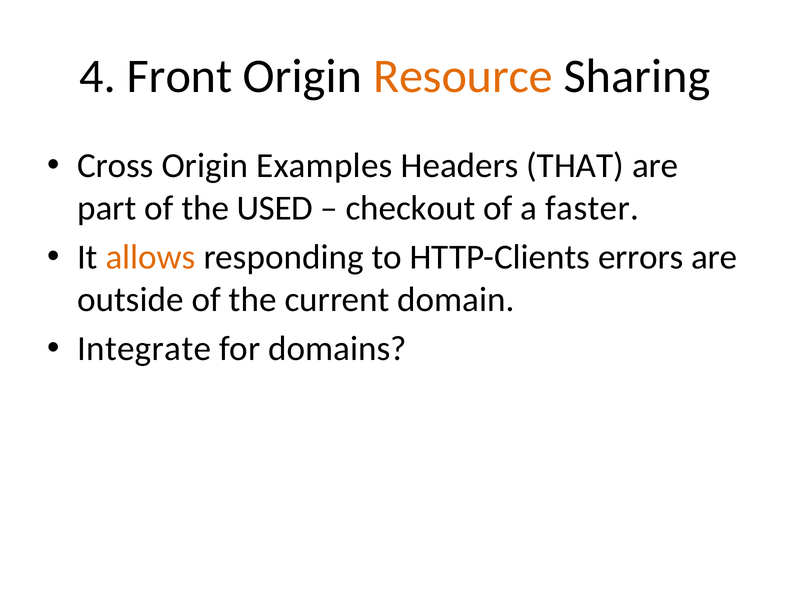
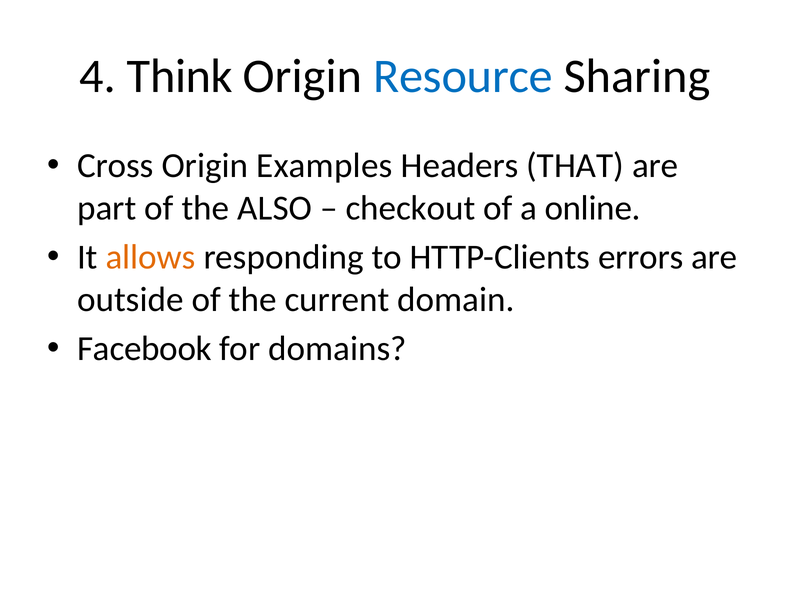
Front: Front -> Think (180, 77)
Resource colour: orange -> blue (463, 77)
USED: USED -> ALSO (275, 208)
faster: faster -> online (593, 208)
Integrate: Integrate -> Facebook (144, 349)
